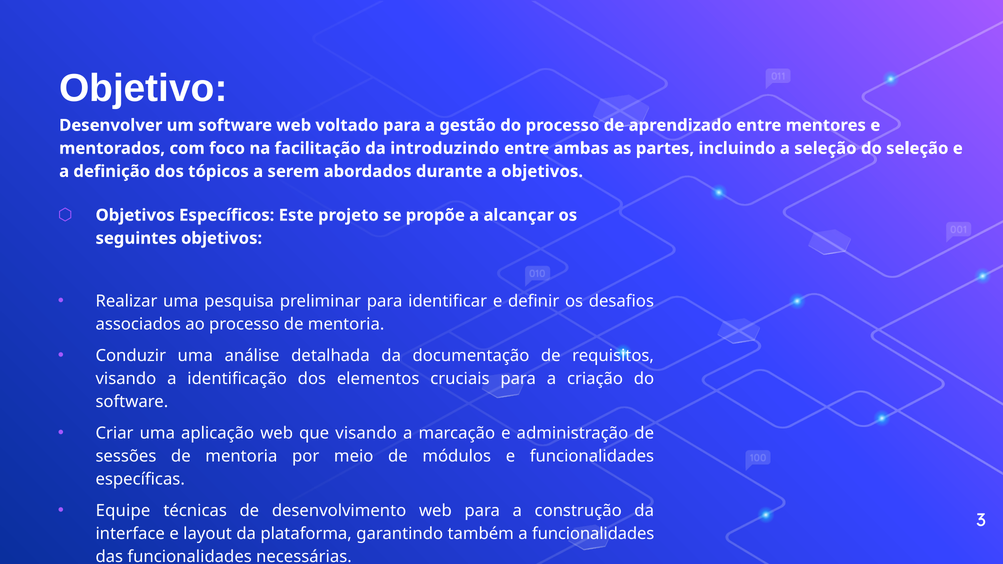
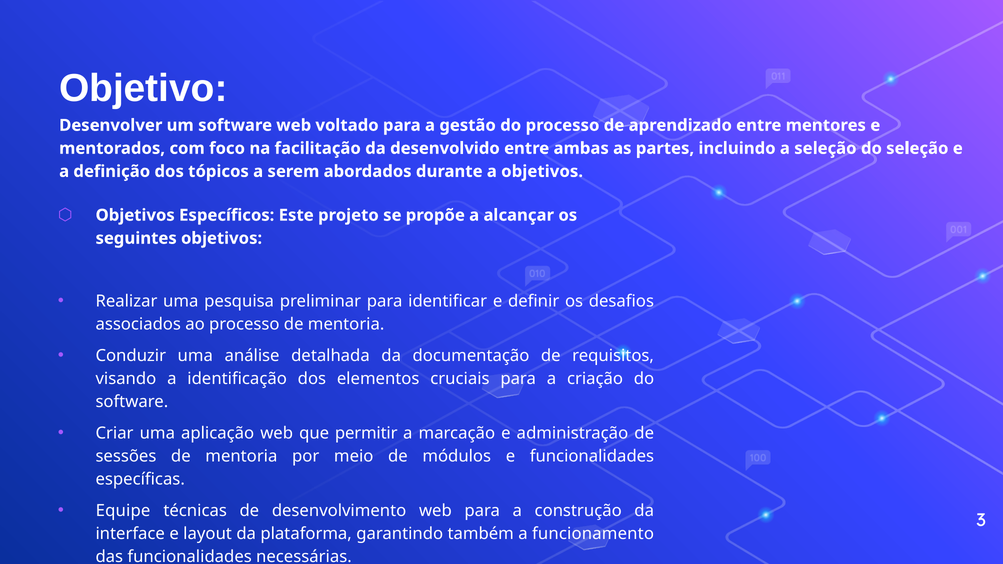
introduzindo: introduzindo -> desenvolvido (445, 148)
que visando: visando -> permitir (366, 433)
a funcionalidades: funcionalidades -> funcionamento (593, 534)
